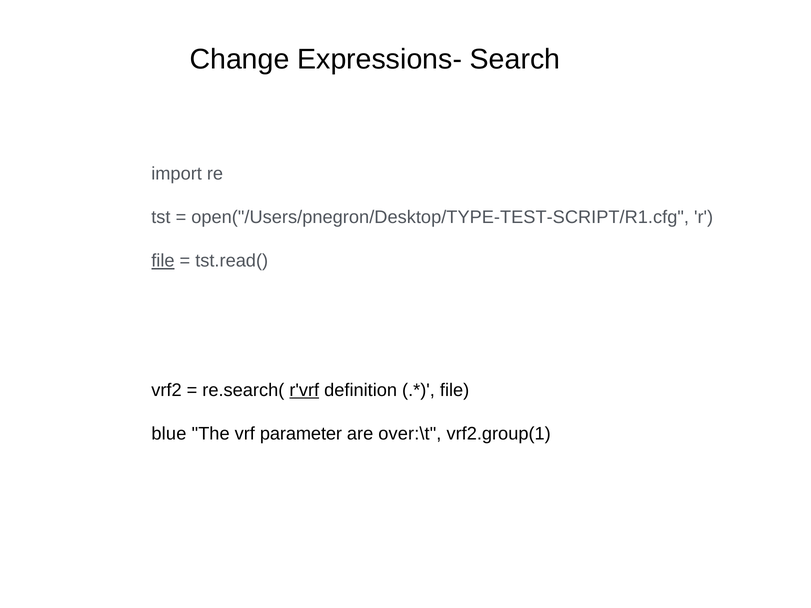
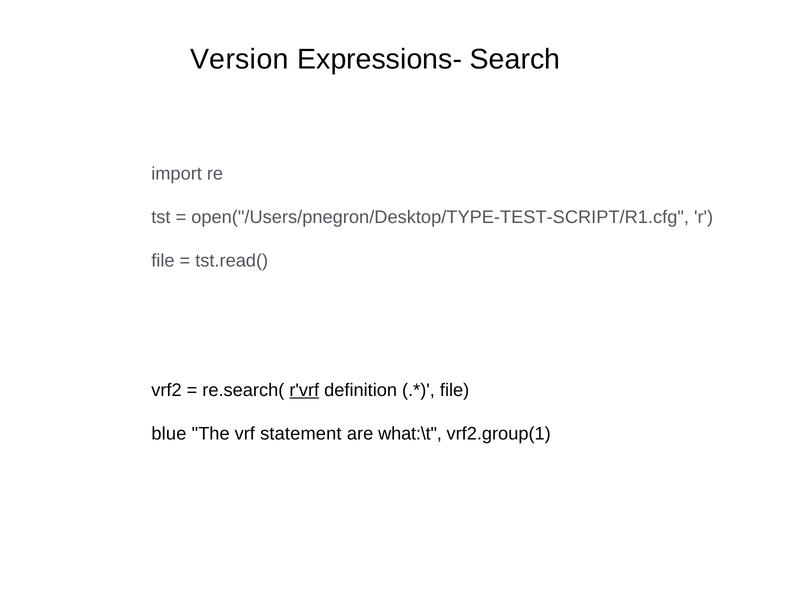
Change: Change -> Version (239, 59)
file underline: present -> none (163, 261)
parameter: parameter -> statement (301, 434)
over:\t: over:\t -> what:\t (410, 434)
